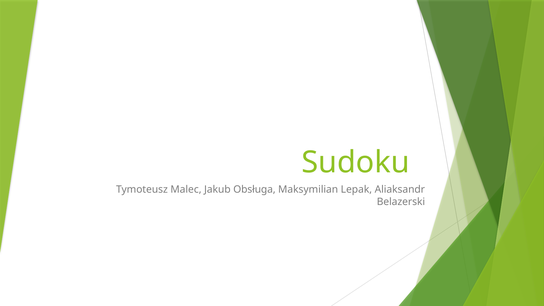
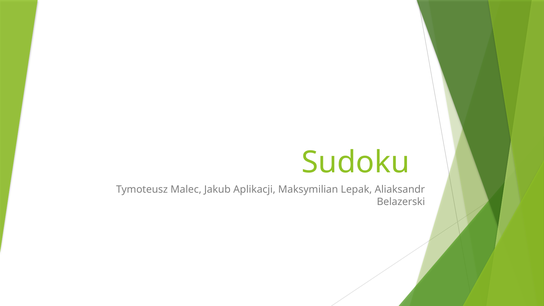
Obsługa: Obsługa -> Aplikacji (254, 190)
